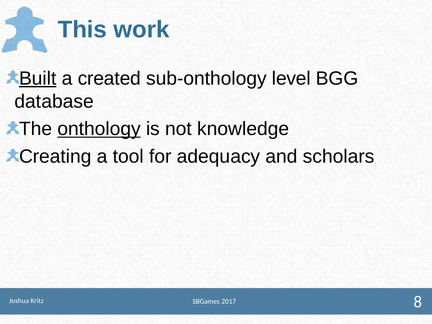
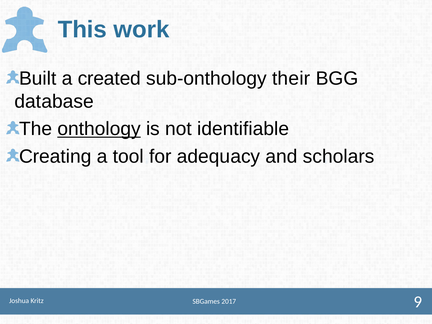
Built underline: present -> none (38, 78)
level: level -> their (291, 78)
knowledge: knowledge -> identifiable (243, 129)
8: 8 -> 9 (418, 302)
